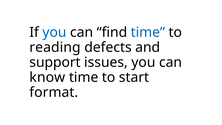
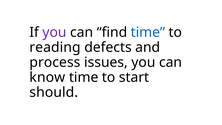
you colour: blue -> purple (55, 32)
support: support -> process (55, 62)
format: format -> should (54, 92)
